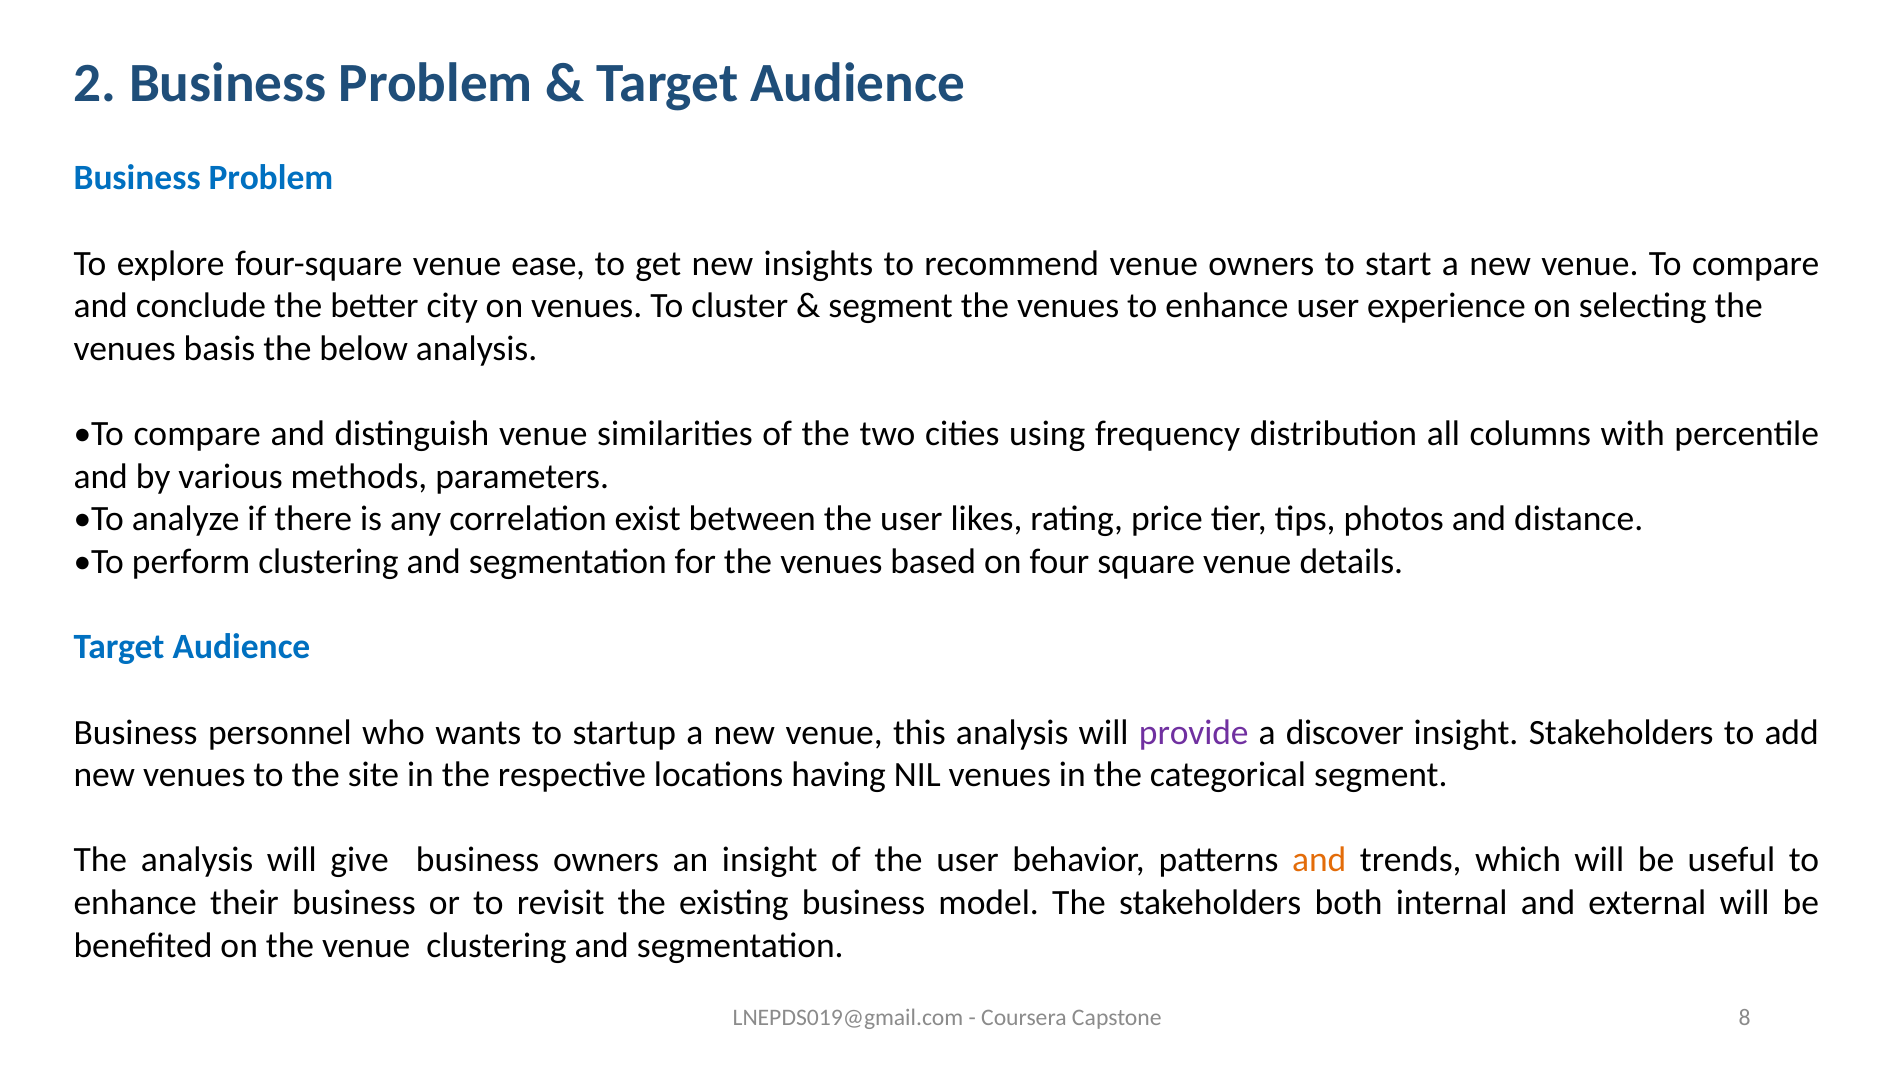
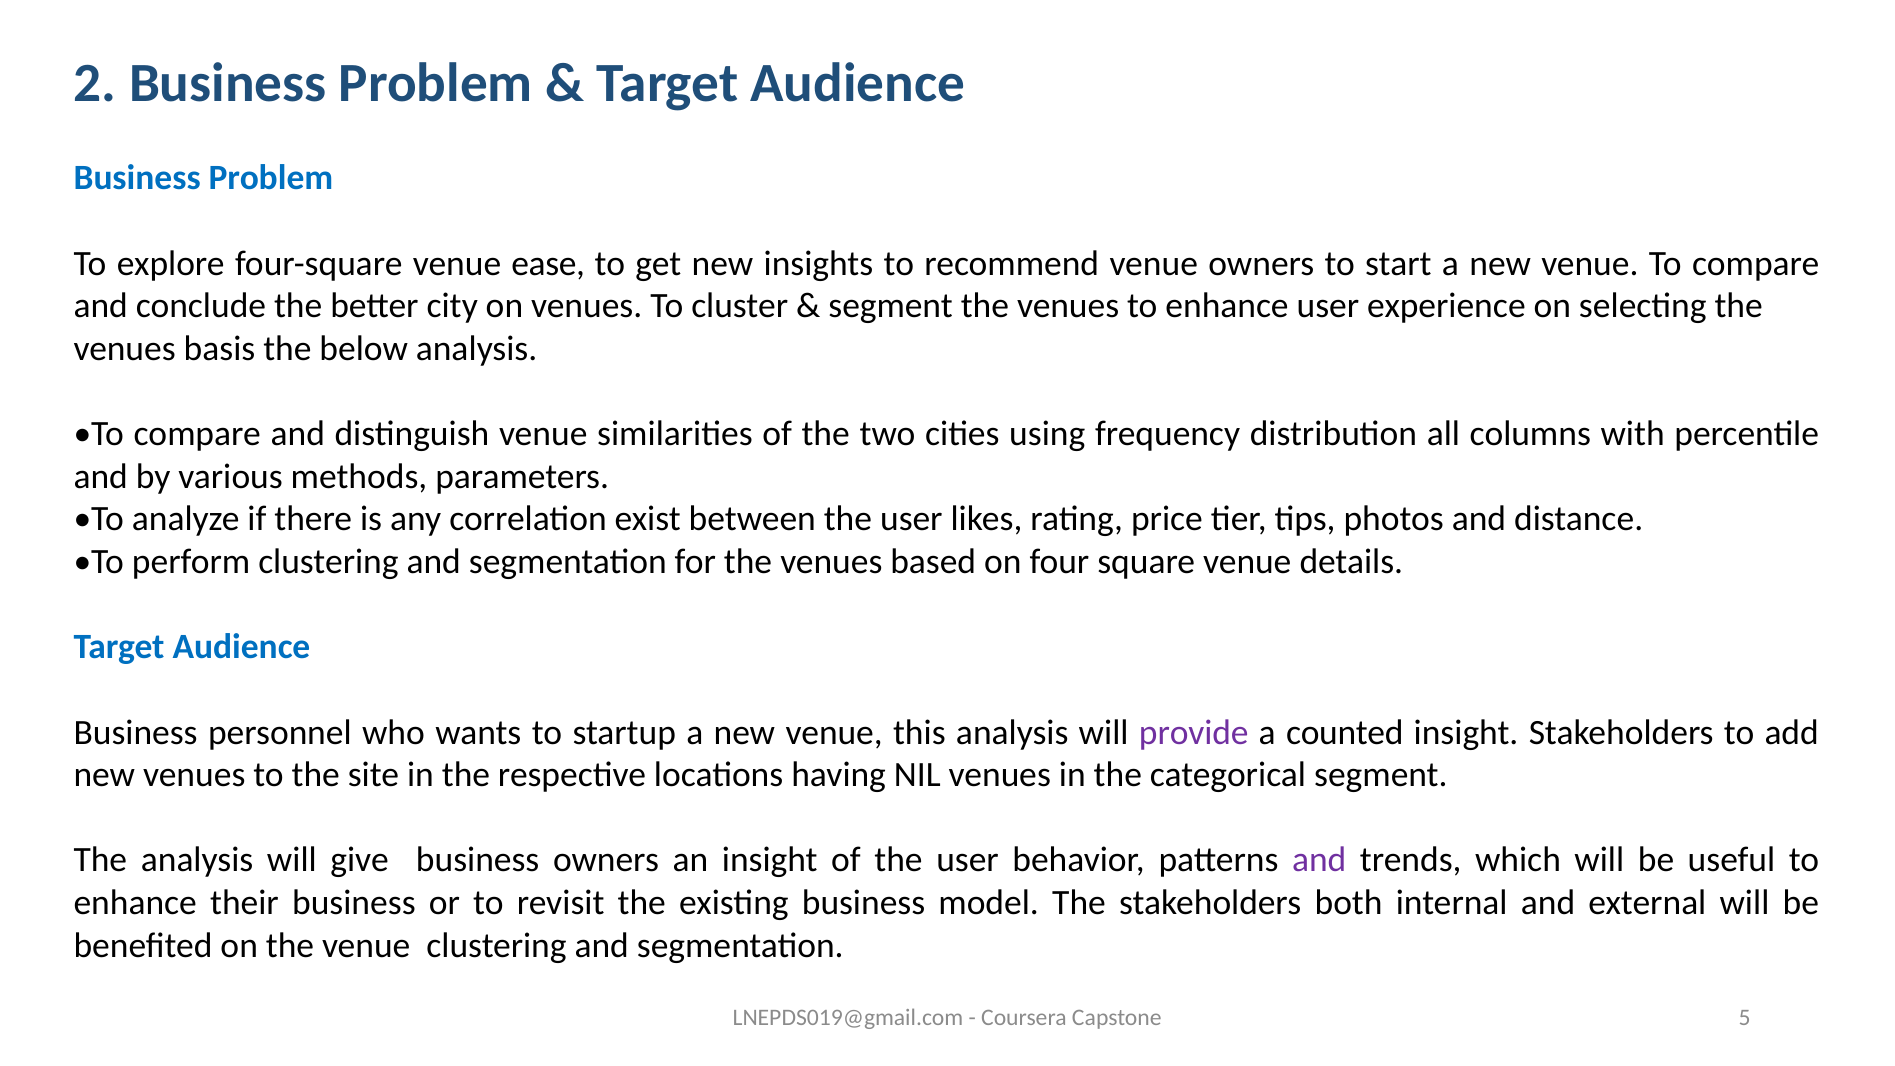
discover: discover -> counted (1345, 732)
and colour: orange -> purple (1319, 860)
8: 8 -> 5 (1745, 1018)
